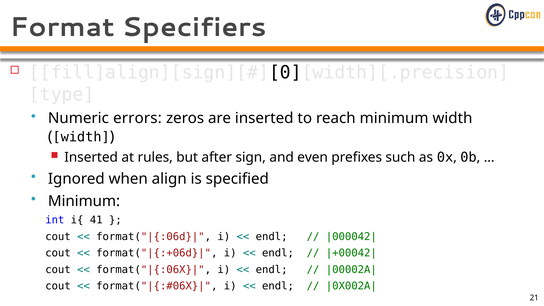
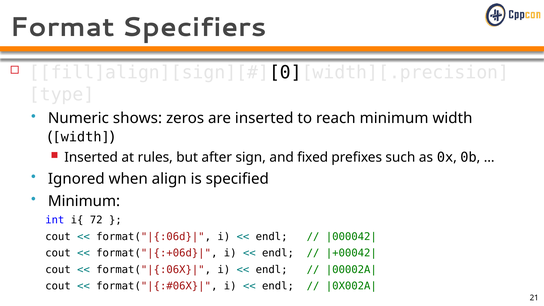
errors: errors -> shows (137, 118)
even: even -> fixed (313, 157)
41: 41 -> 72 (96, 220)
